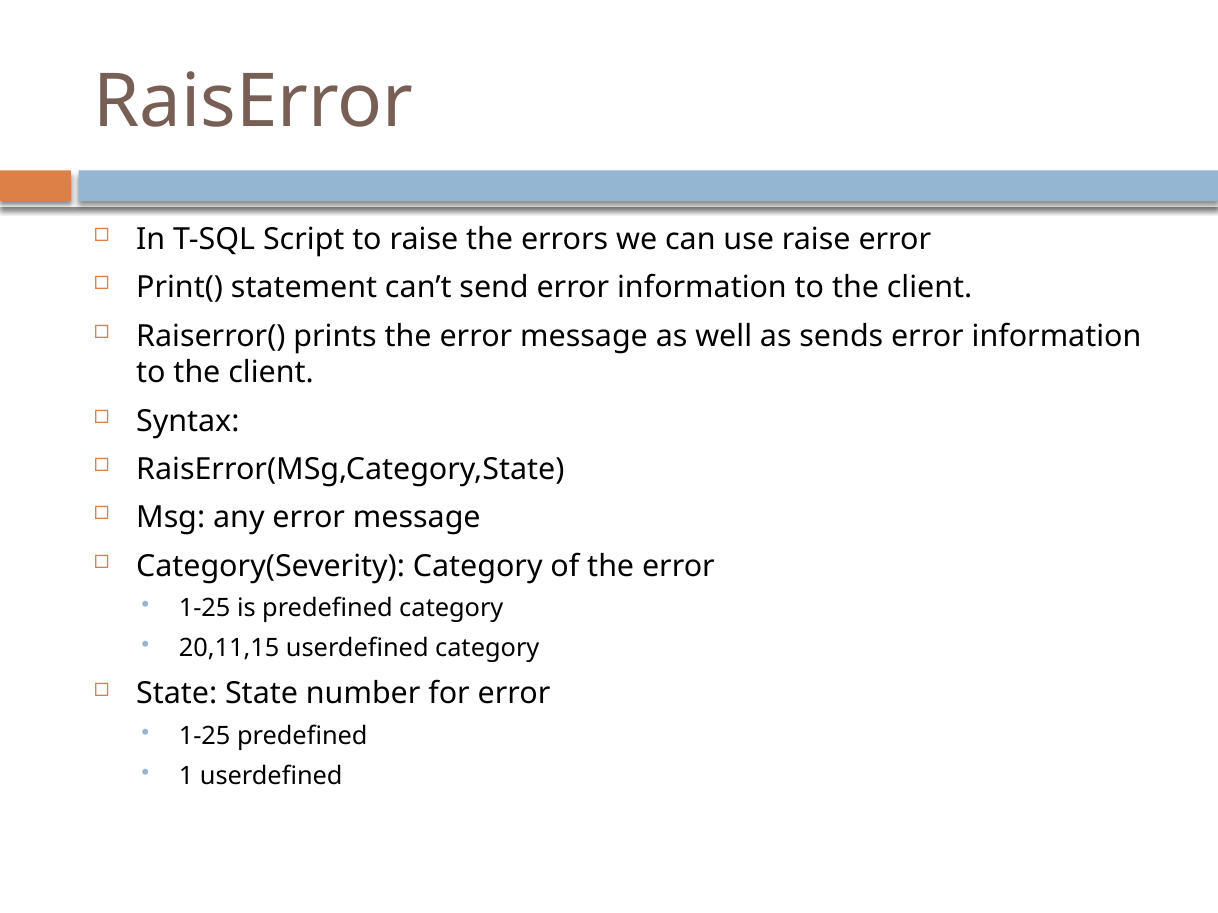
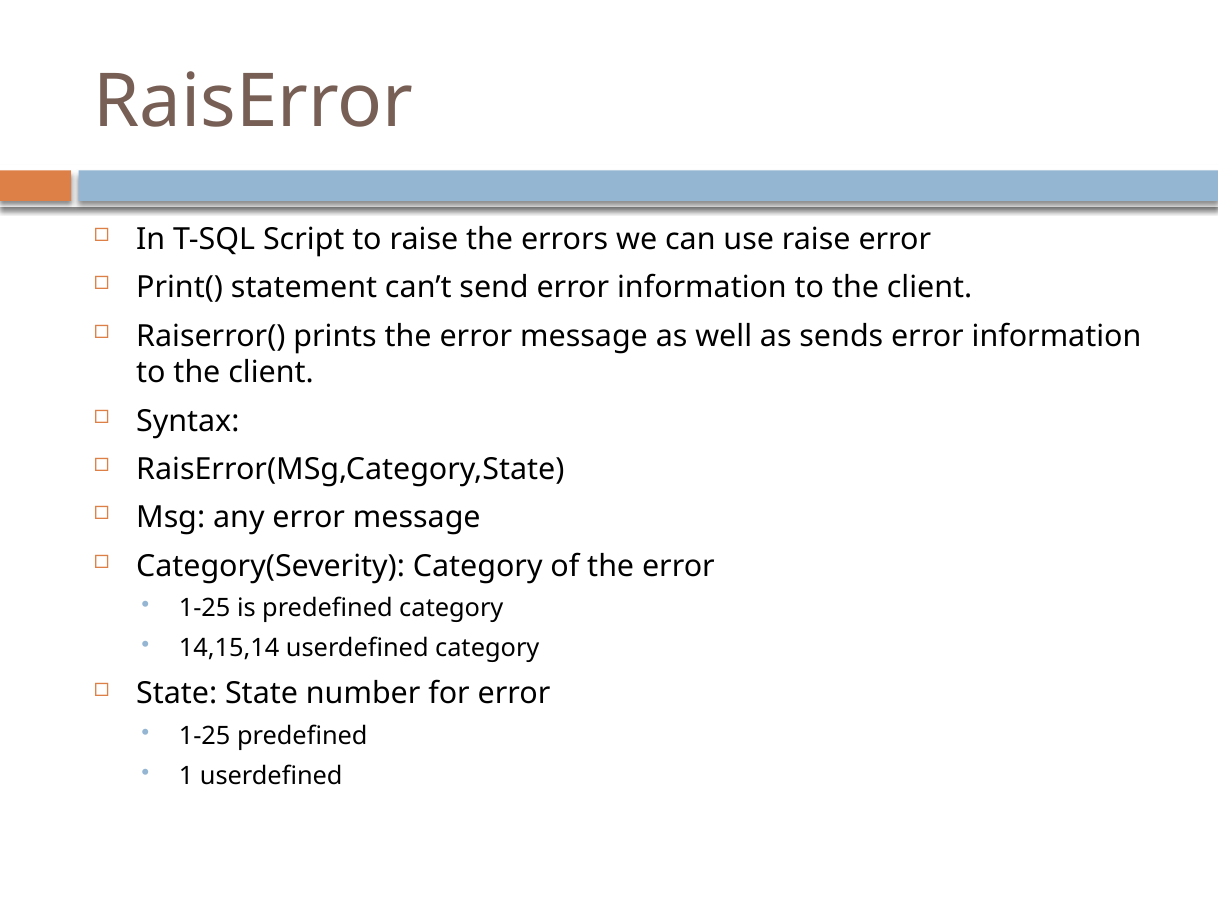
20,11,15: 20,11,15 -> 14,15,14 (229, 649)
